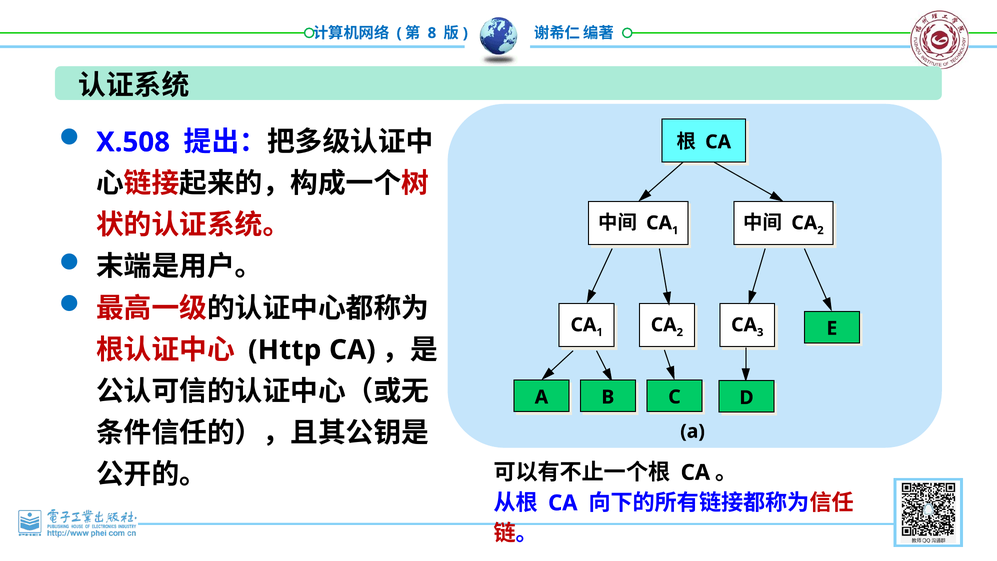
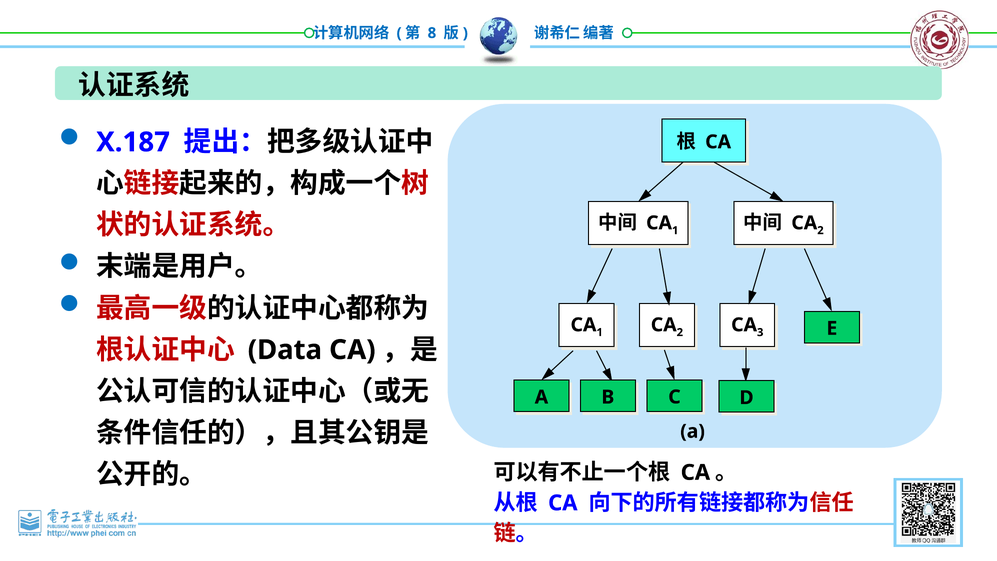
X.508: X.508 -> X.187 (133, 142)
Http: Http -> Data (285, 350)
